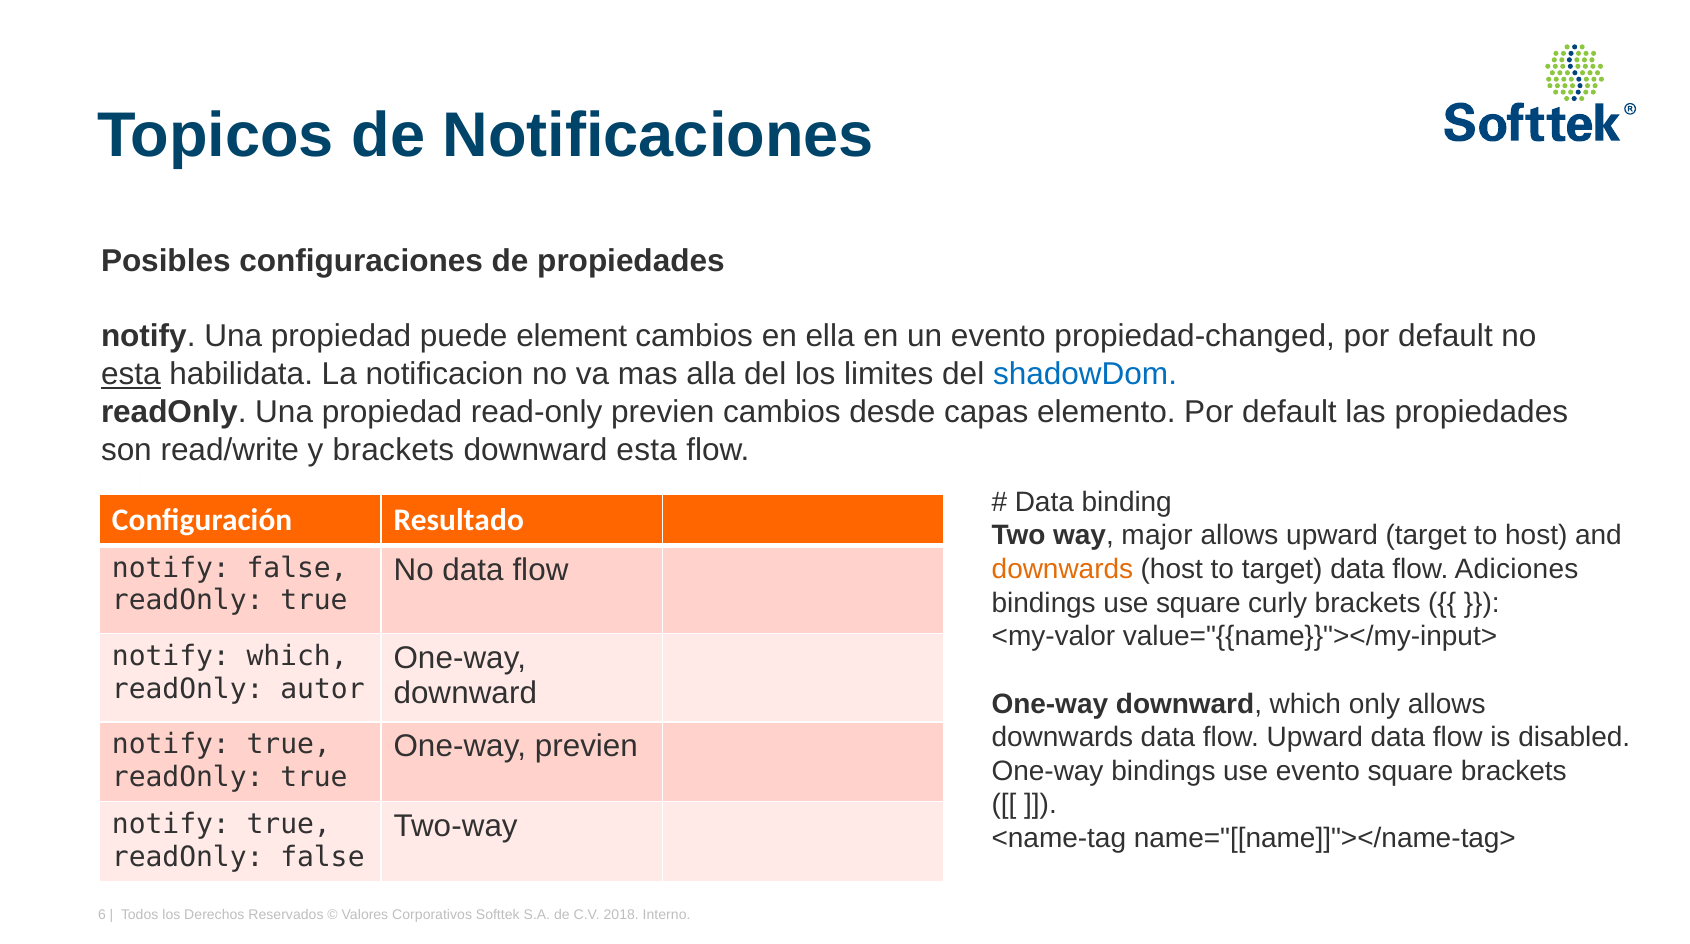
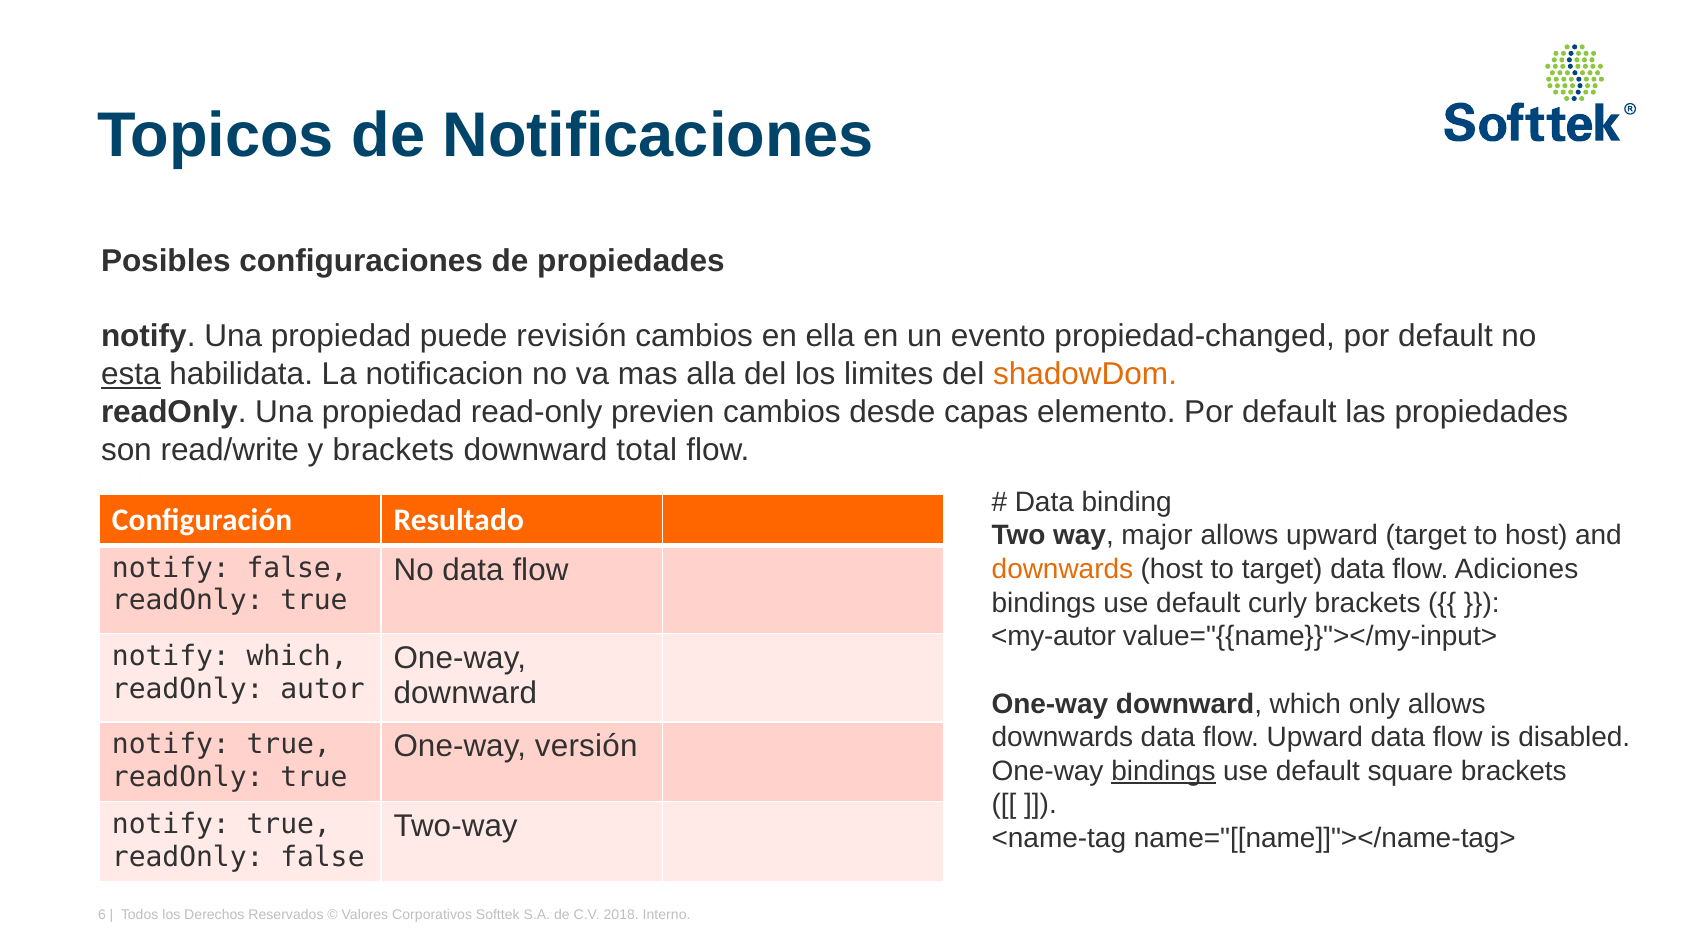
element: element -> revisión (571, 337)
shadowDom colour: blue -> orange (1085, 375)
downward esta: esta -> total (647, 450)
square: square -> default (1198, 603)
<my-valor: <my-valor -> <my-autor (1054, 637)
One-way previen: previen -> versión (586, 747)
bindings underline: none -> present (1163, 771)
evento: evento -> default (1318, 771)
